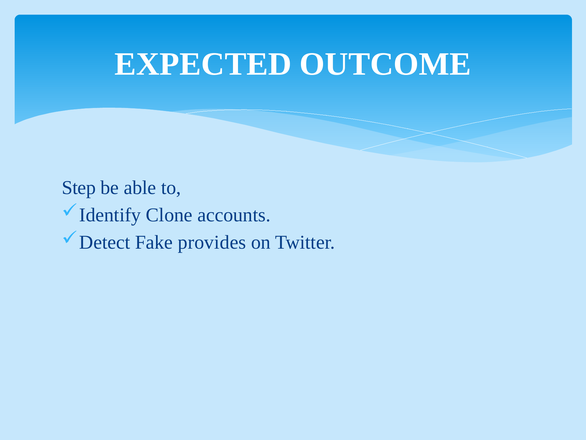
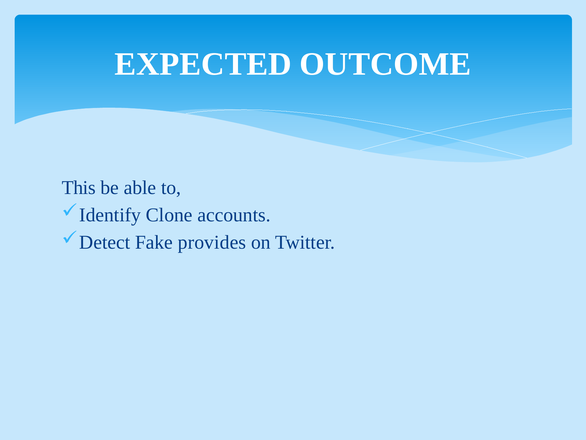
Step: Step -> This (79, 187)
